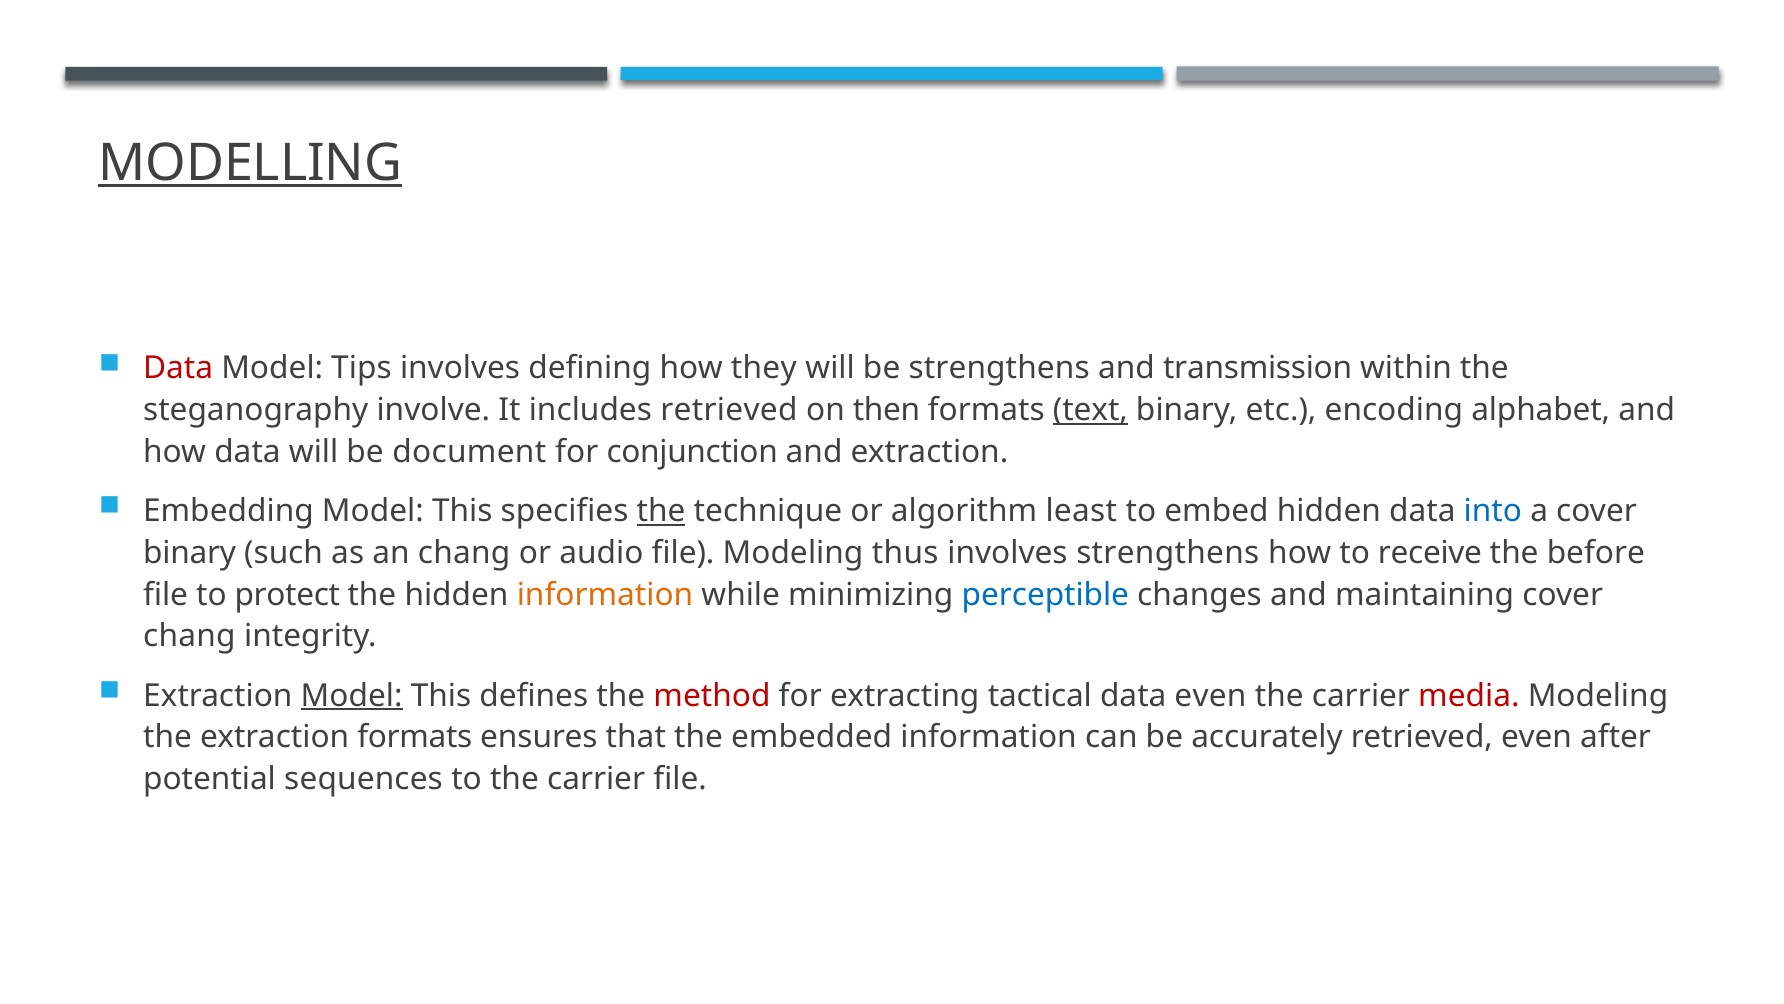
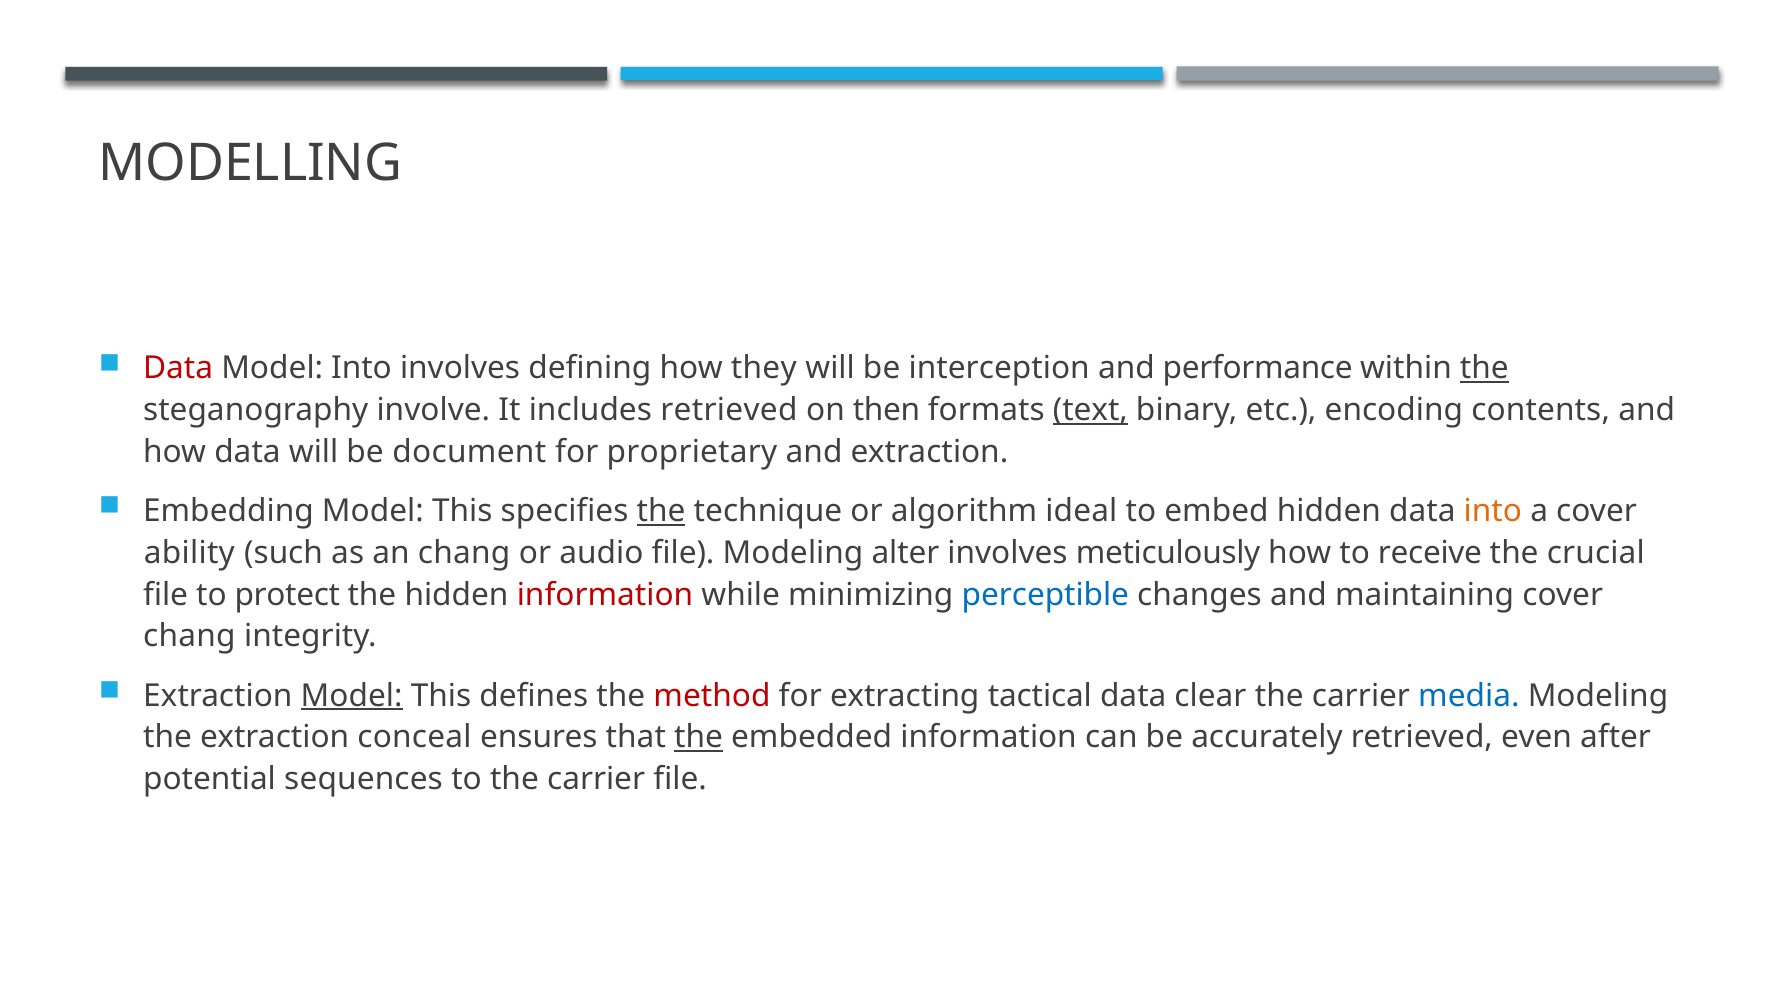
MODELLING underline: present -> none (250, 163)
Model Tips: Tips -> Into (362, 368)
be strengthens: strengthens -> interception (999, 368)
transmission: transmission -> performance (1258, 368)
the underline: none -> present (1484, 368)
alphabet: alphabet -> contents (1541, 410)
conjunction: conjunction -> proprietary (692, 452)
least: least -> ideal (1081, 511)
into colour: blue -> orange (1493, 511)
binary: binary -> ability (189, 553)
thus: thus -> alter (905, 553)
involves strengthens: strengthens -> meticulously (1168, 553)
before: before -> crucial (1596, 553)
information colour: orange -> red (605, 594)
data even: even -> clear (1211, 695)
media colour: red -> blue (1469, 695)
extraction formats: formats -> conceal (414, 737)
the underline: none -> present (699, 737)
